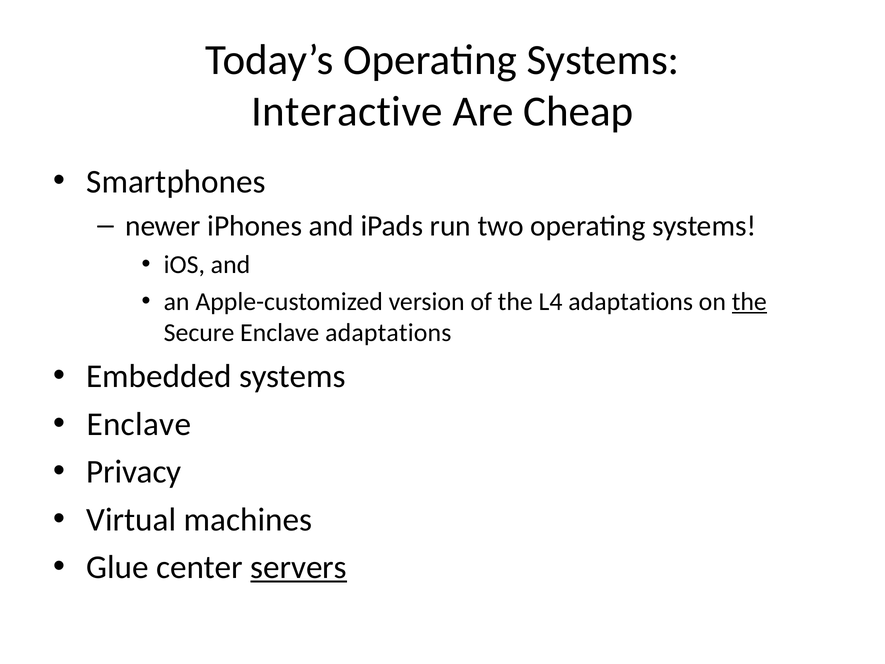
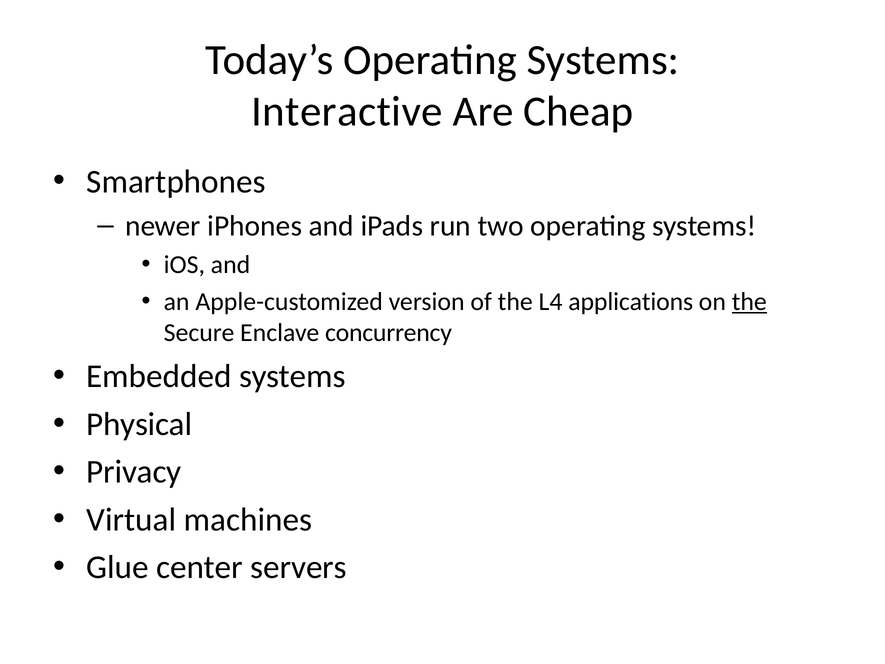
L4 adaptations: adaptations -> applications (631, 302)
Enclave adaptations: adaptations -> concurrency (389, 332)
Enclave: Enclave -> Physical (139, 424)
servers underline: present -> none (299, 567)
